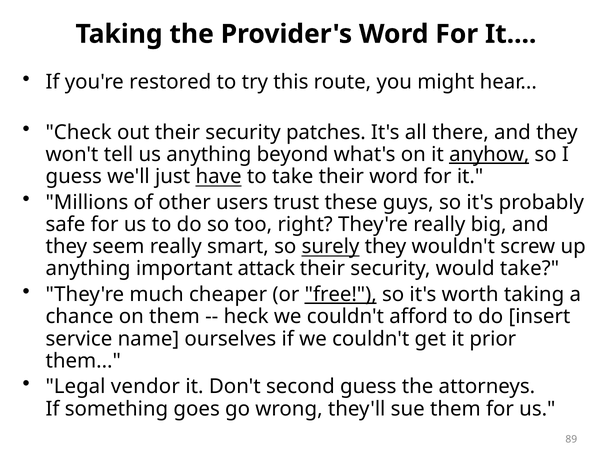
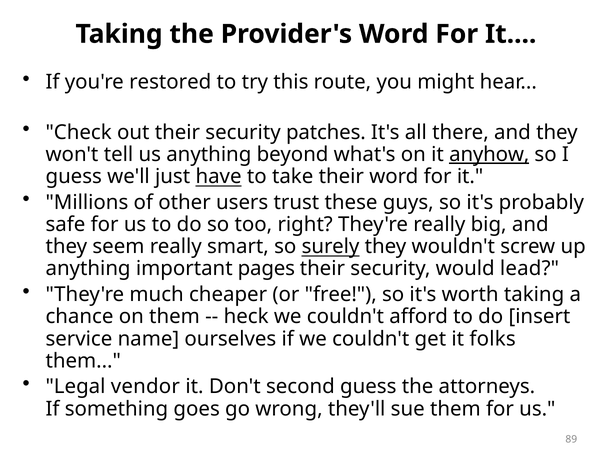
attack: attack -> pages (266, 268)
would take: take -> lead (530, 268)
free underline: present -> none (341, 294)
prior: prior -> folks (493, 338)
